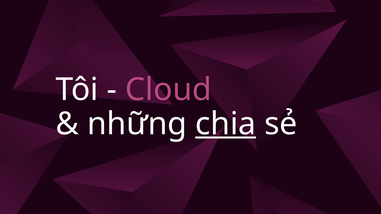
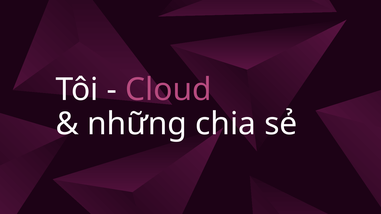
chia underline: present -> none (226, 124)
